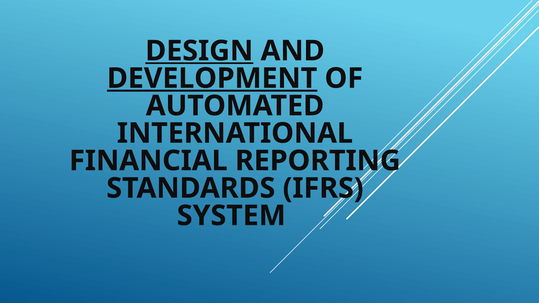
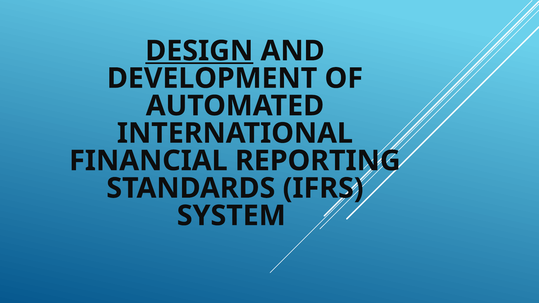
DEVELOPMENT underline: present -> none (212, 78)
